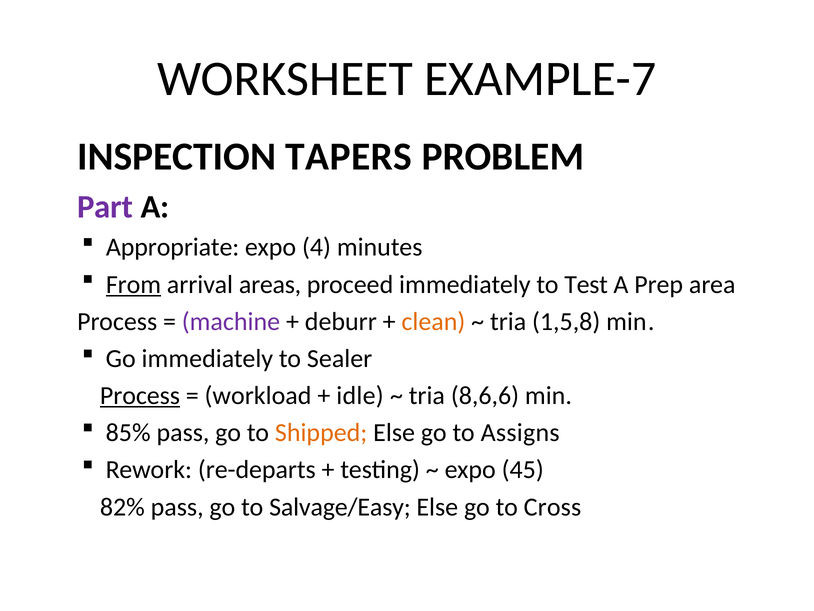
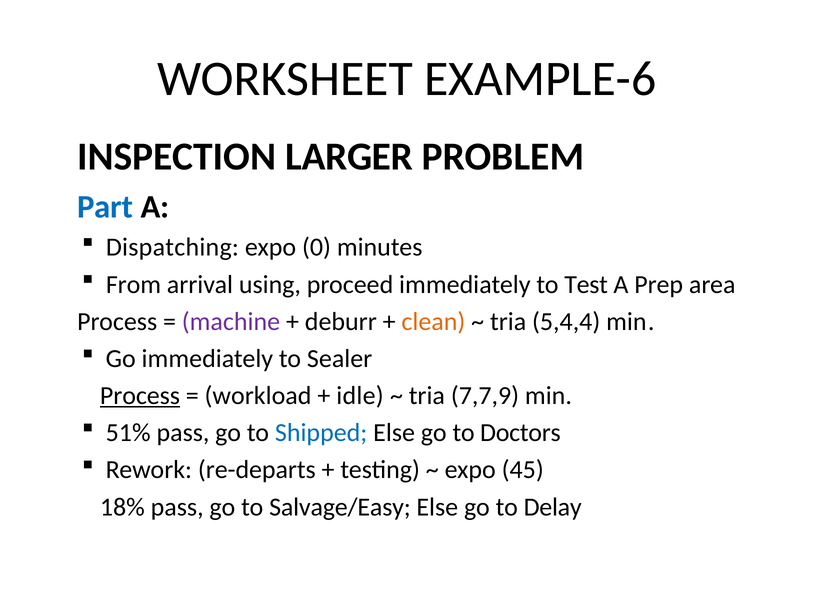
EXAMPLE-7: EXAMPLE-7 -> EXAMPLE-6 (540, 79)
TAPERS: TAPERS -> LARGER (349, 156)
Part colour: purple -> blue (105, 207)
Appropriate: Appropriate -> Dispatching (172, 247)
4: 4 -> 0 (317, 247)
From underline: present -> none (133, 284)
areas: areas -> using (270, 284)
1,5,8: 1,5,8 -> 5,4,4 (566, 321)
8,6,6: 8,6,6 -> 7,7,9 (485, 395)
85%: 85% -> 51% (128, 432)
Shipped colour: orange -> blue (321, 432)
Assigns: Assigns -> Doctors (520, 432)
82%: 82% -> 18% (122, 507)
Cross: Cross -> Delay (553, 507)
